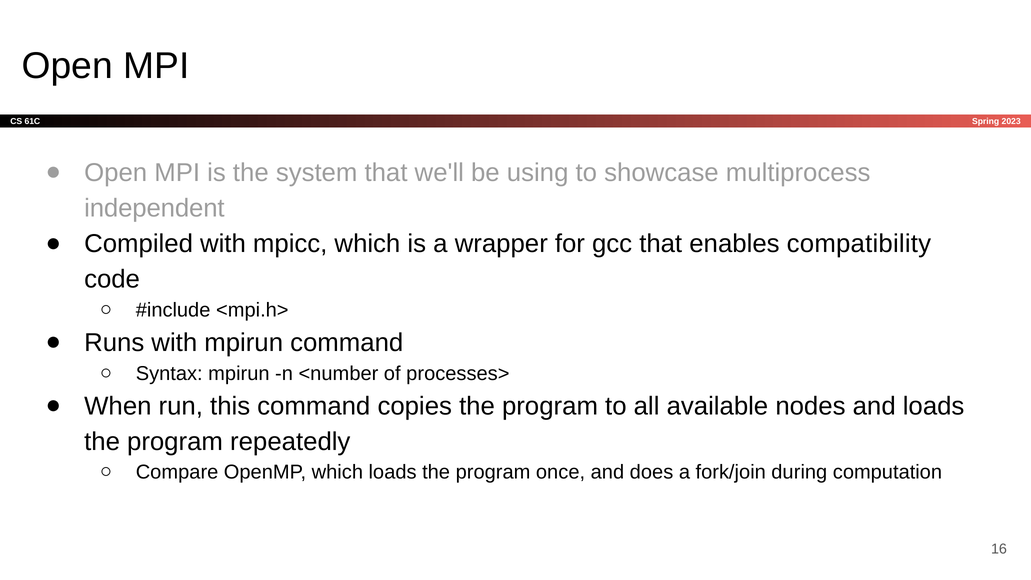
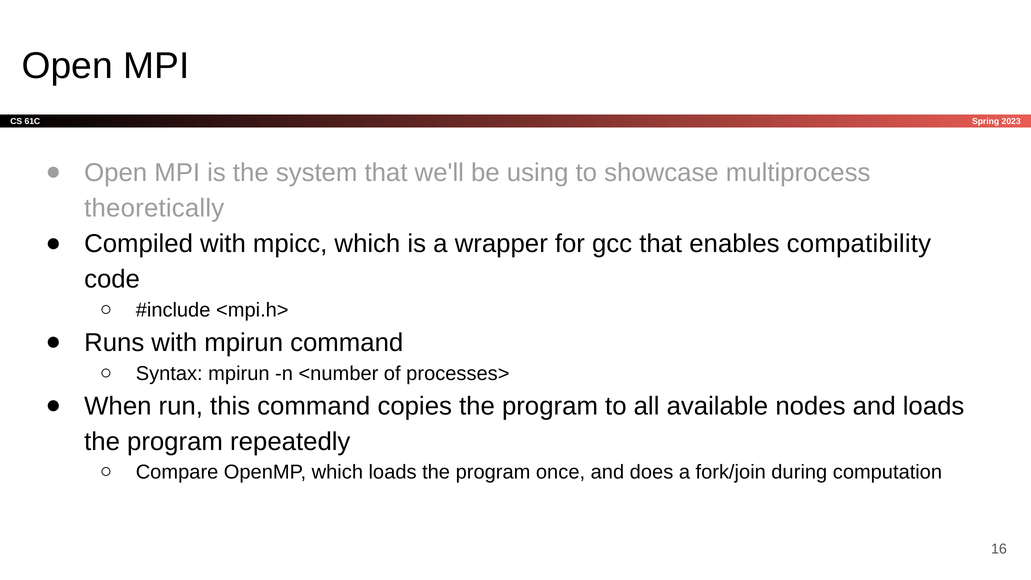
independent: independent -> theoretically (154, 208)
